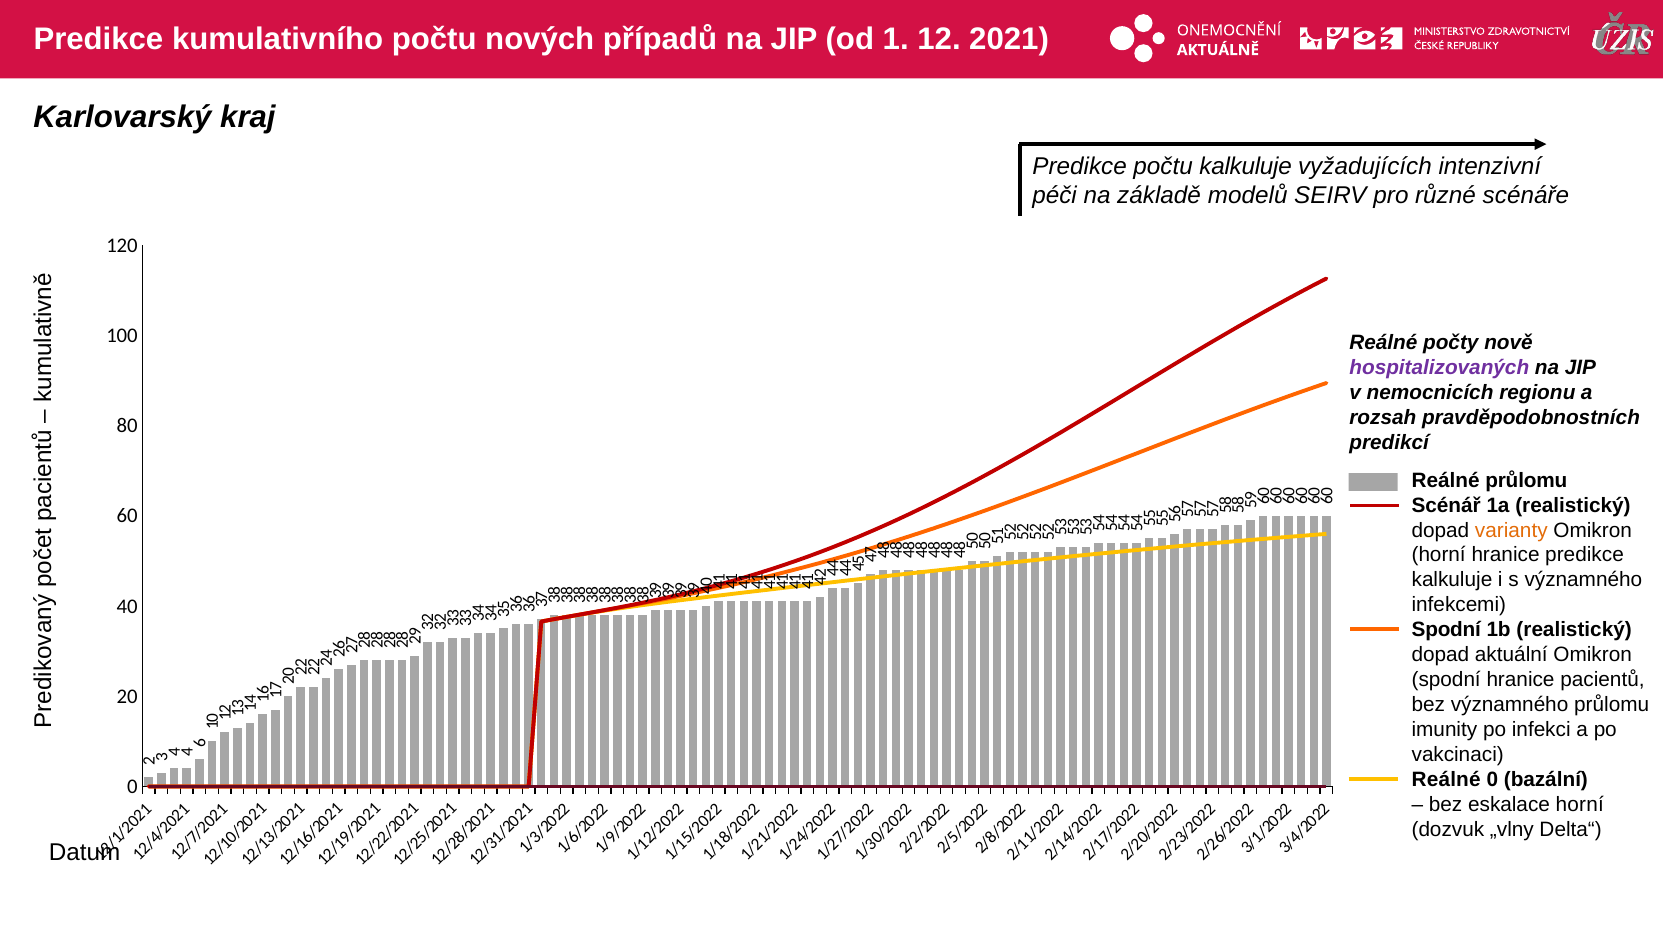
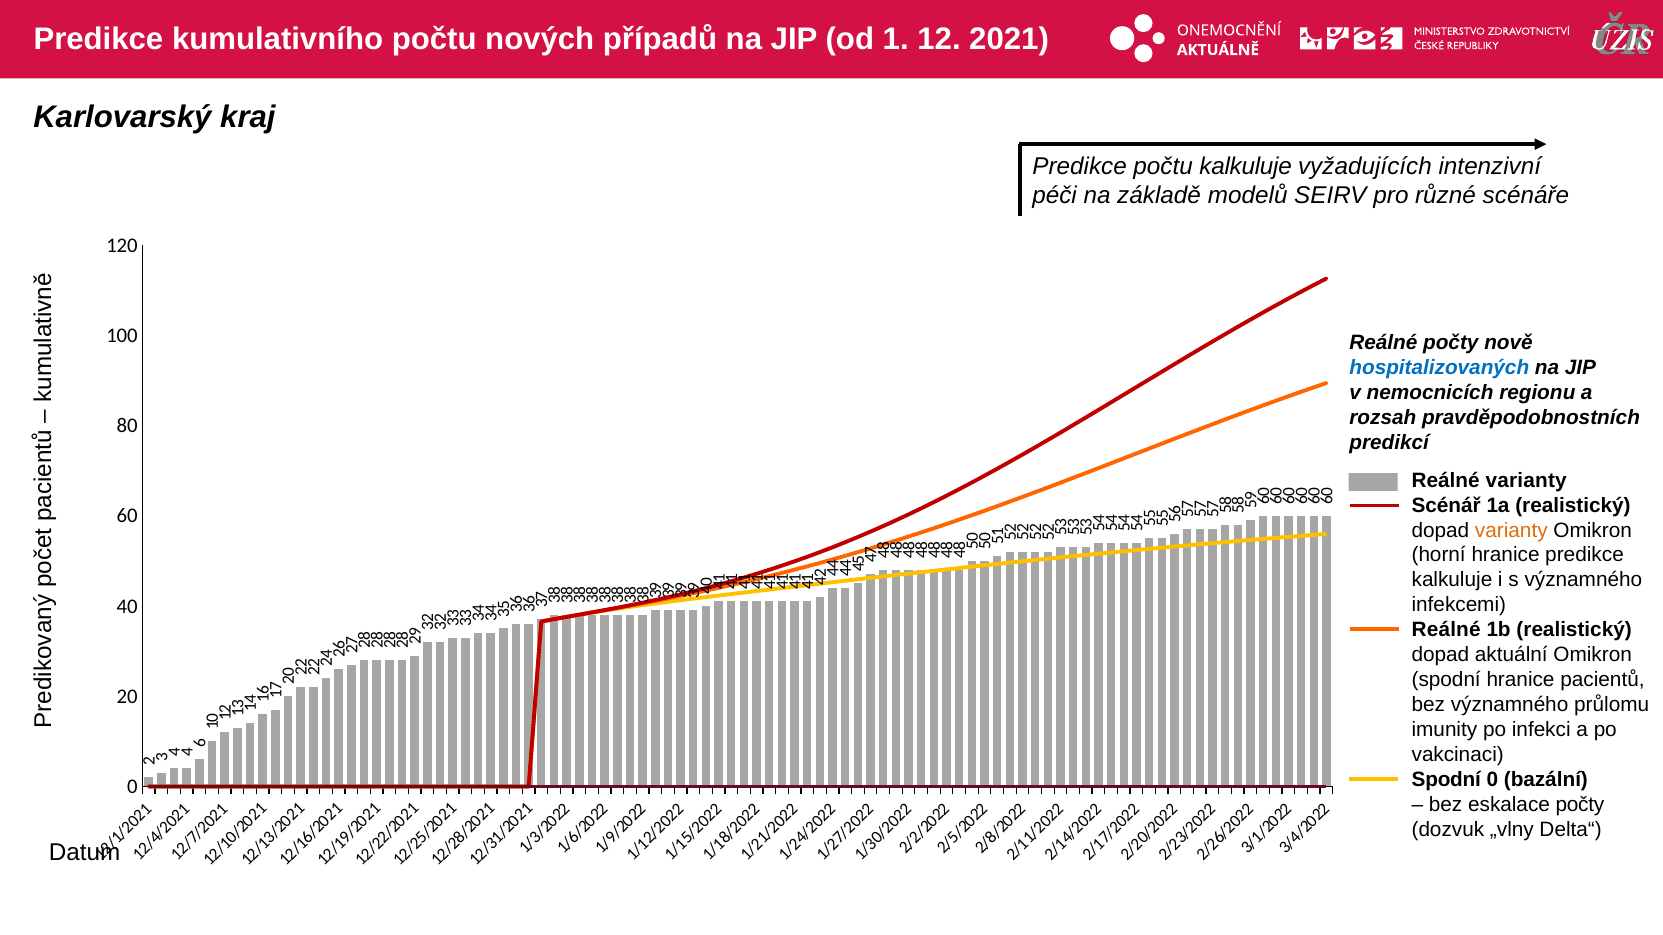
hospitalizovaných colour: purple -> blue (1439, 368)
Reálné průlomu: průlomu -> varianty (1526, 481)
Spodní: Spodní -> Reálné (1446, 630)
Reálné: Reálné -> Spodní (1446, 780)
eskalace horní: horní -> počty (1580, 805)
